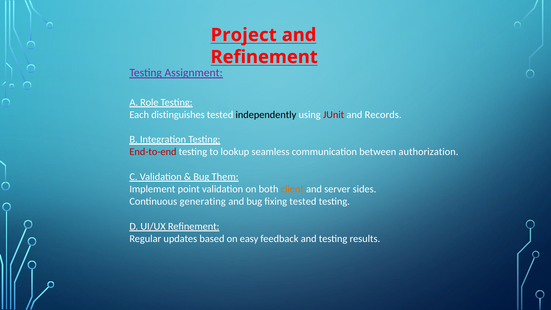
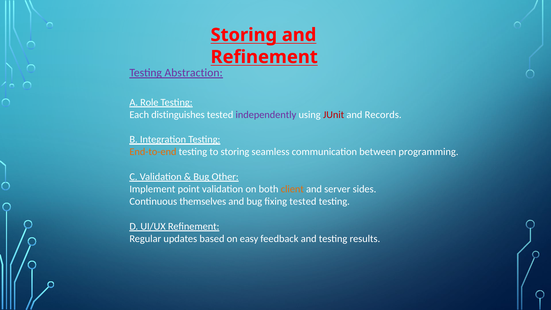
Project: Project -> Storing (244, 35)
Assignment: Assignment -> Abstraction (194, 73)
independently colour: black -> purple (266, 115)
End-to-end colour: red -> orange (153, 152)
to lookup: lookup -> storing (235, 152)
authorization: authorization -> programming (429, 152)
Them: Them -> Other (225, 177)
generating: generating -> themselves (203, 201)
